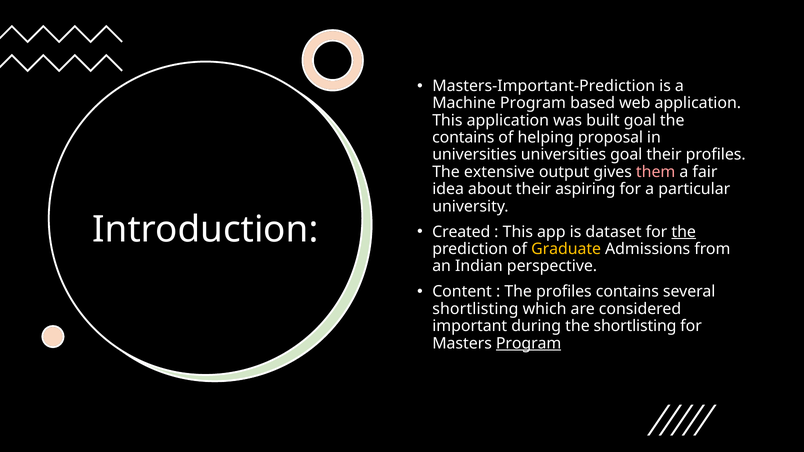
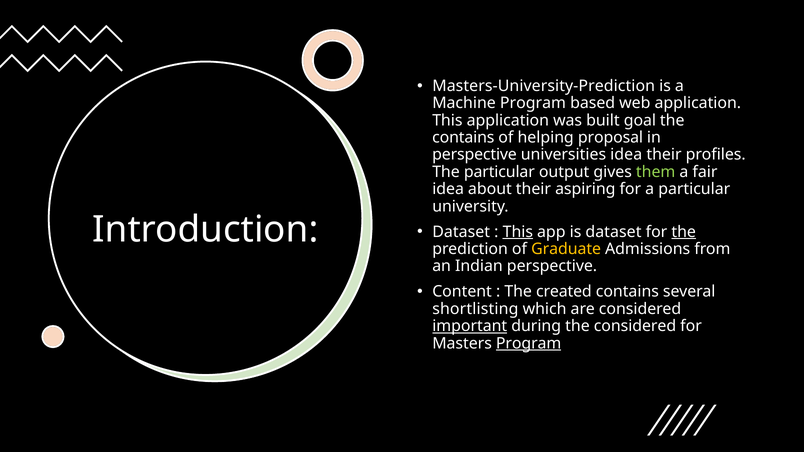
Masters-Important-Prediction: Masters-Important-Prediction -> Masters-University-Prediction (544, 86)
universities: universities -> perspective (475, 155)
universities goal: goal -> idea (626, 155)
The extensive: extensive -> particular (499, 172)
them colour: pink -> light green (656, 172)
Created: Created -> Dataset (461, 232)
This underline: none -> present (518, 232)
The profiles: profiles -> created (564, 292)
important underline: none -> present (470, 326)
the shortlisting: shortlisting -> considered (635, 326)
